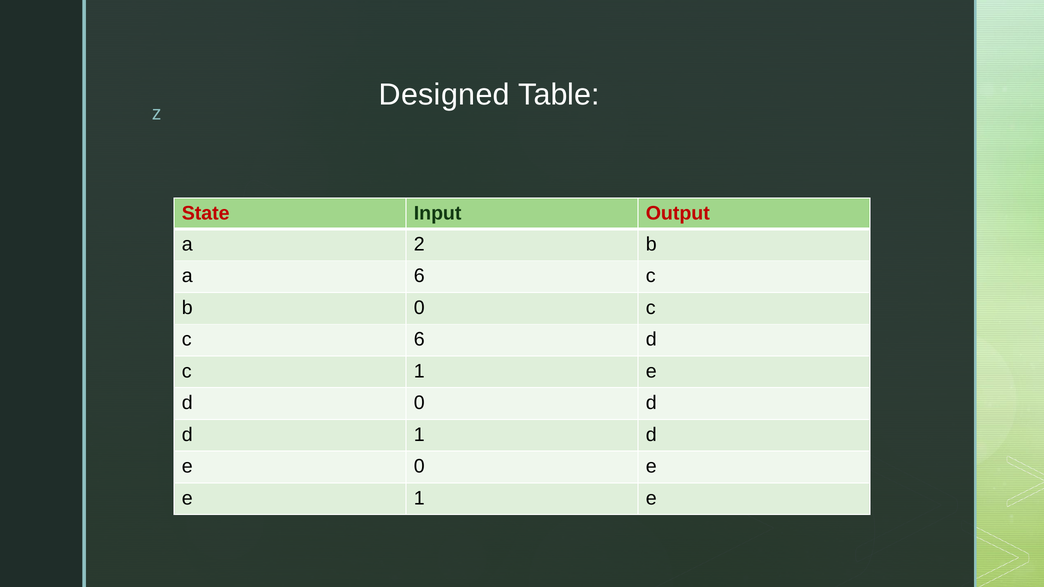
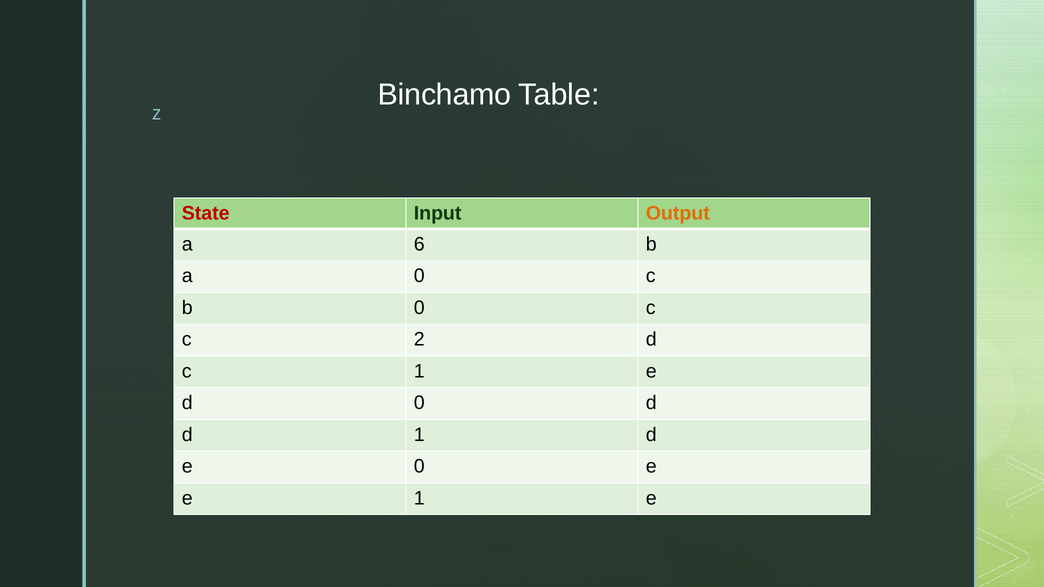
Designed: Designed -> Binchamo (445, 95)
Output colour: red -> orange (678, 213)
2: 2 -> 6 (419, 244)
a 6: 6 -> 0 (419, 276)
c 6: 6 -> 2 (419, 340)
